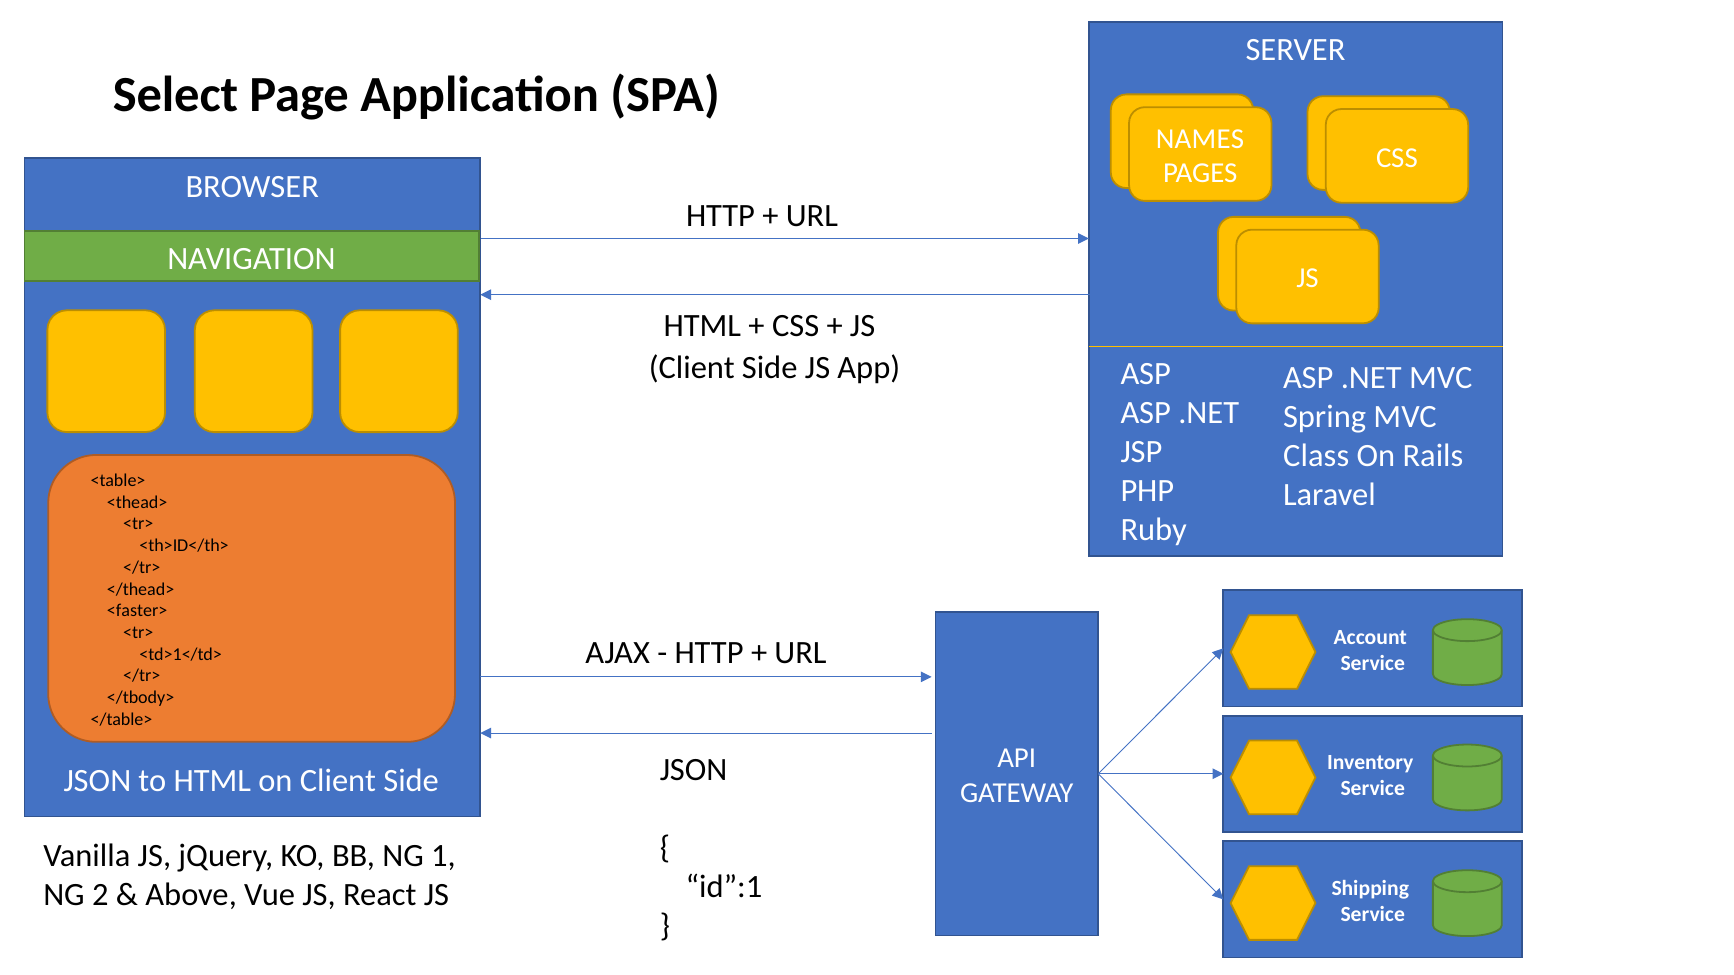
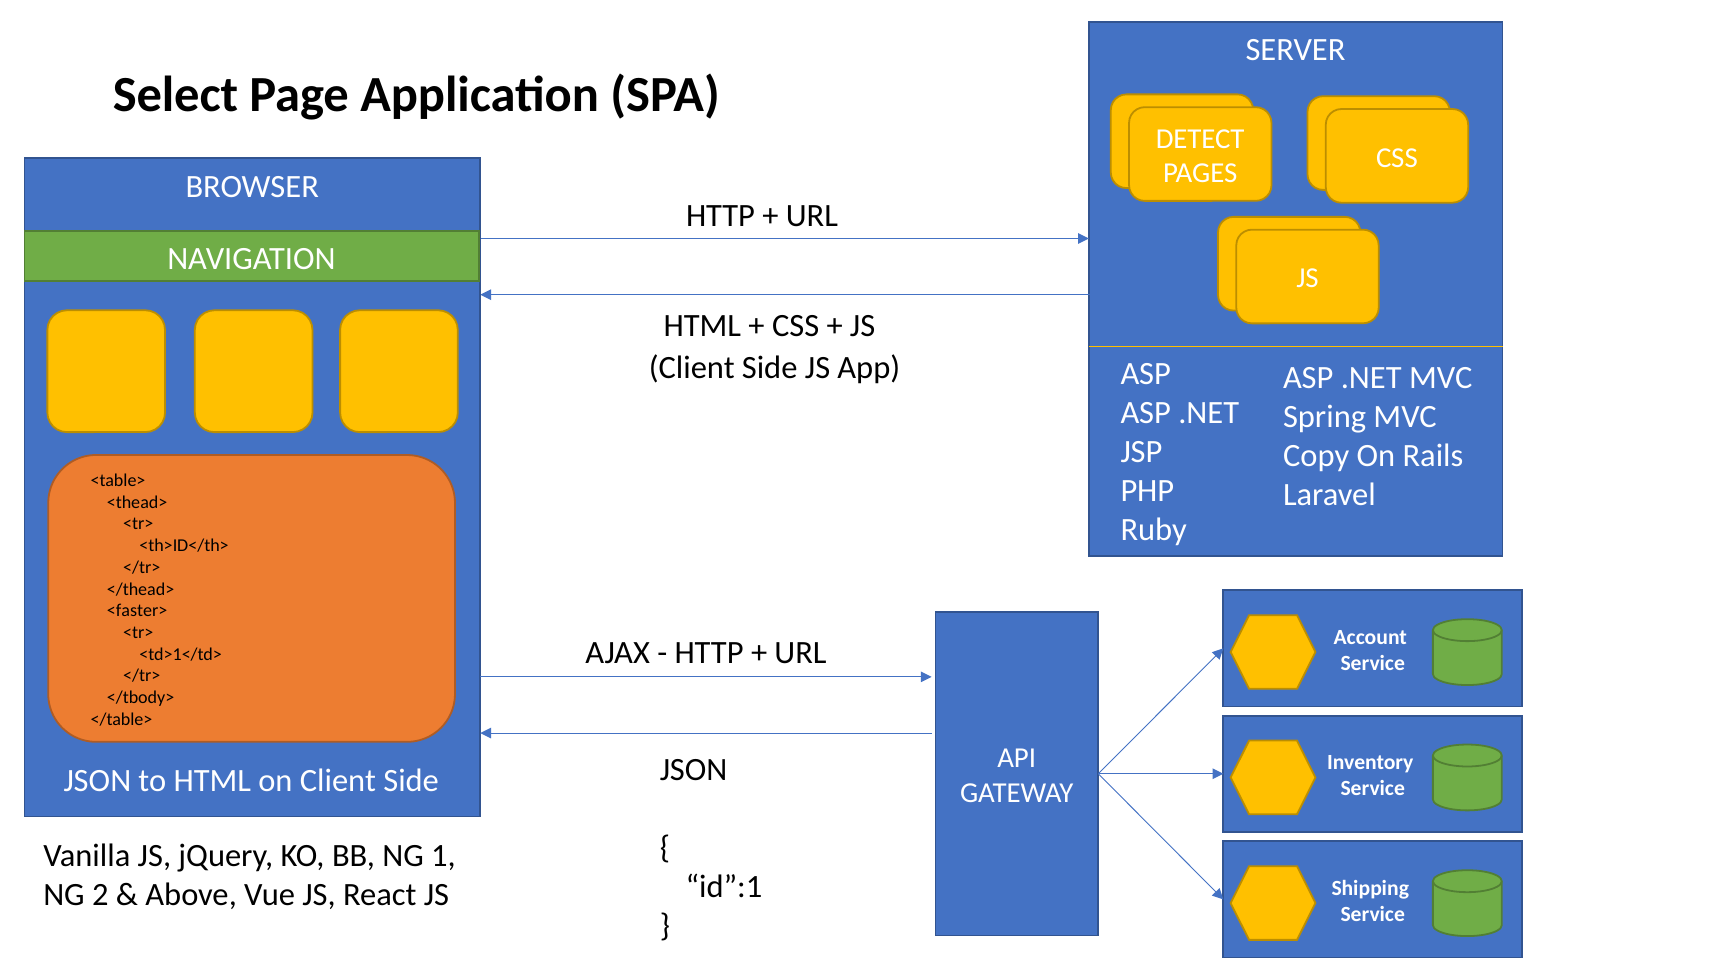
NAMES: NAMES -> DETECT (1200, 139)
Class: Class -> Copy (1316, 456)
